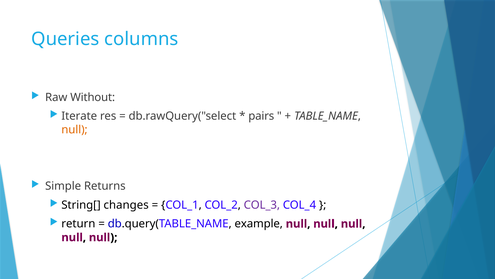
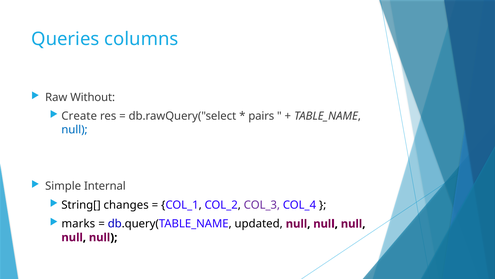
Iterate: Iterate -> Create (79, 116)
null colour: orange -> blue (74, 130)
Returns: Returns -> Internal (105, 186)
return: return -> marks (78, 223)
example: example -> updated (259, 223)
